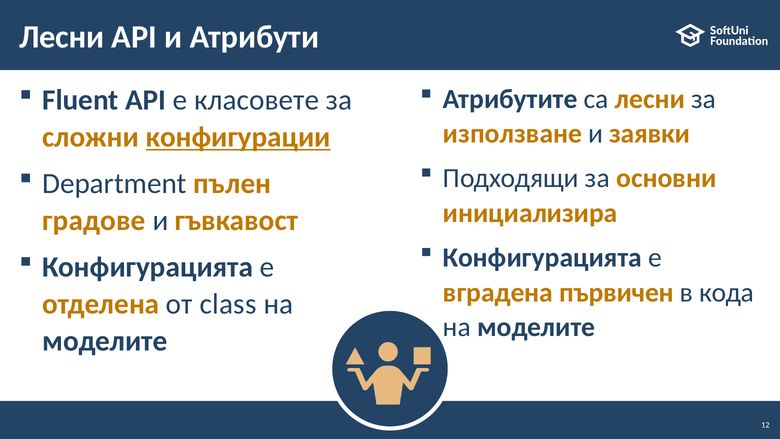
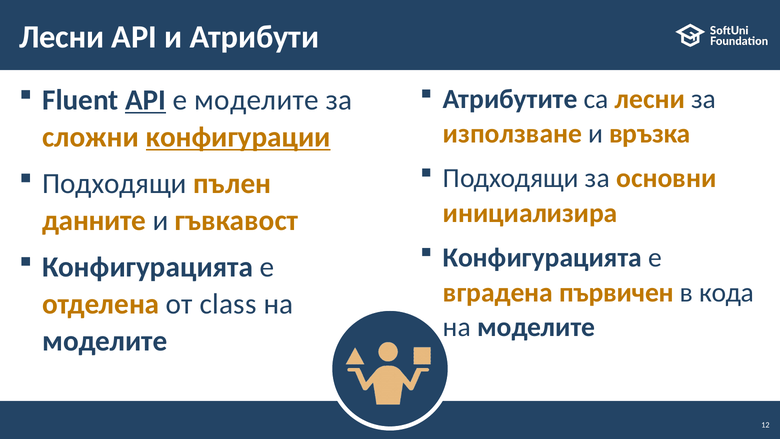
API underline: none -> present (146, 100)
е класовете: класовете -> моделите (257, 100)
заявки: заявки -> връзка (650, 134)
Department: Department -> Подходящи (114, 184)
градове: градове -> данните (94, 220)
